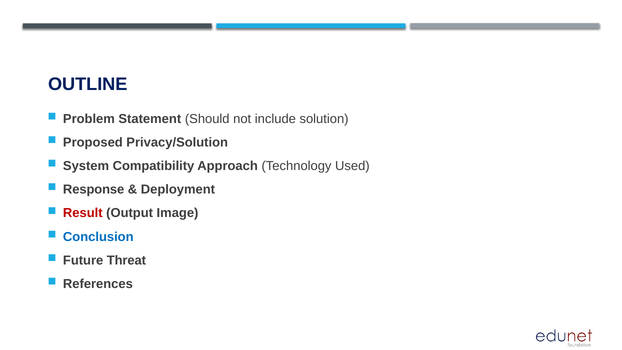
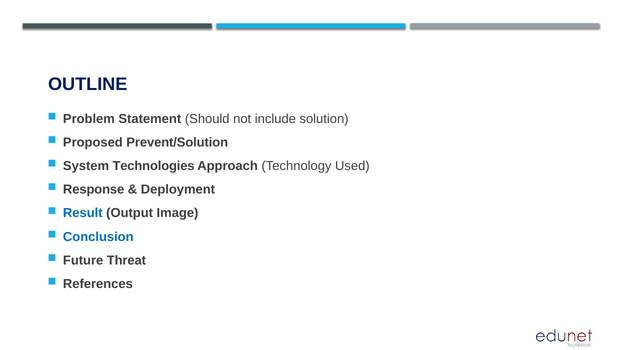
Privacy/Solution: Privacy/Solution -> Prevent/Solution (177, 142)
Compatibility: Compatibility -> Technologies (154, 166)
Result colour: red -> blue (83, 213)
